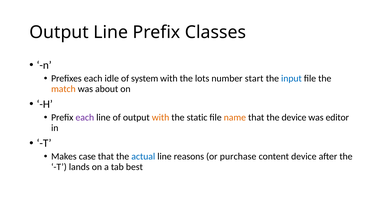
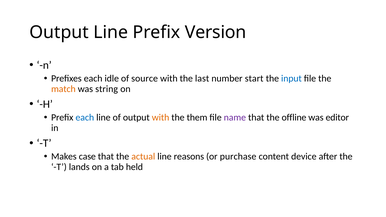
Classes: Classes -> Version (216, 32)
system: system -> source (145, 79)
lots: lots -> last (202, 79)
about: about -> string (107, 89)
each colour: purple -> blue (85, 118)
static: static -> them (197, 118)
name colour: orange -> purple (235, 118)
the device: device -> offline (294, 118)
actual colour: blue -> orange (143, 157)
best: best -> held (134, 167)
